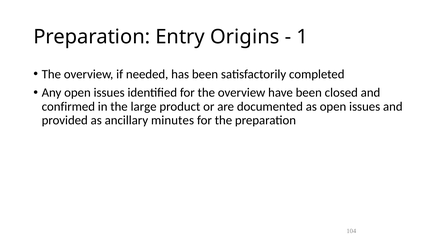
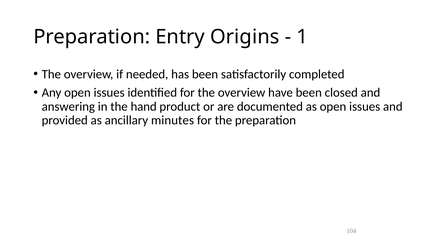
confirmed: confirmed -> answering (68, 106)
large: large -> hand (144, 106)
